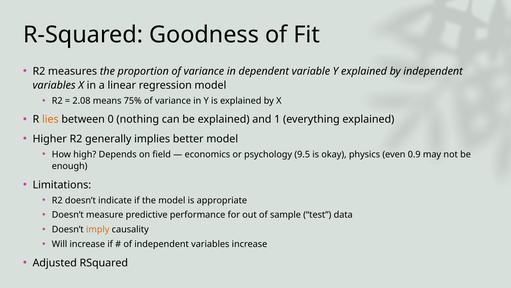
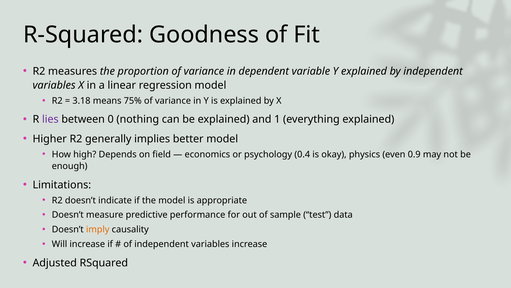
2.08: 2.08 -> 3.18 (81, 101)
lies colour: orange -> purple (50, 119)
9.5: 9.5 -> 0.4 (302, 154)
